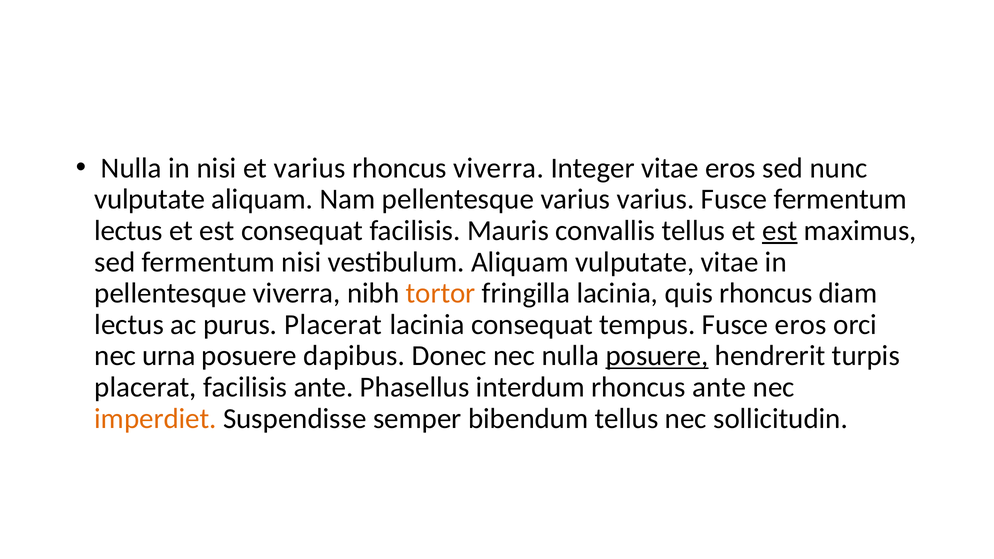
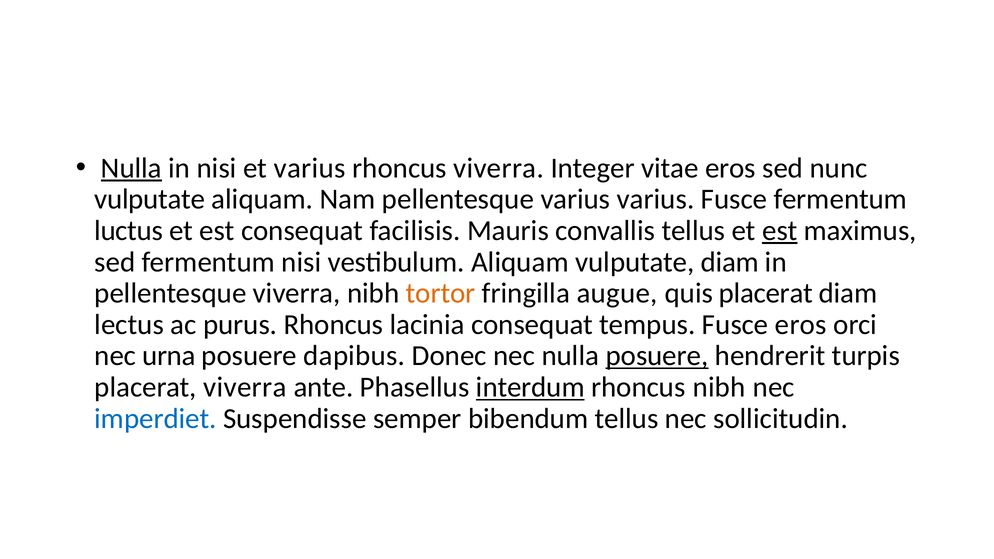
Nulla underline: none -> present (131, 168)
lectus: lectus -> luctus (129, 231)
vulputate vitae: vitae -> diam (730, 262)
fringilla lacinia: lacinia -> augue (617, 293)
quis rhoncus: rhoncus -> placerat (766, 293)
purus Placerat: Placerat -> Rhoncus (333, 325)
placerat facilisis: facilisis -> viverra (245, 387)
interdum underline: none -> present (530, 387)
rhoncus ante: ante -> nibh (719, 387)
imperdiet colour: orange -> blue (155, 419)
